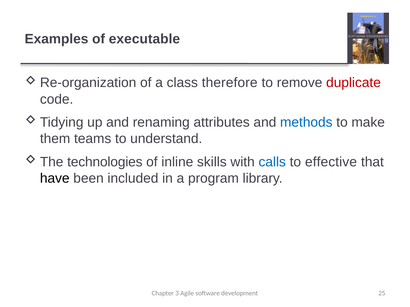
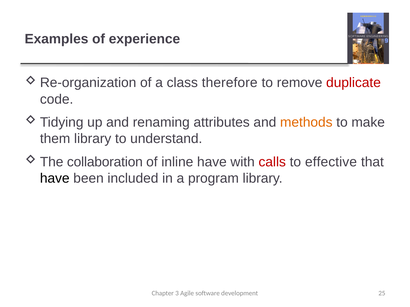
executable: executable -> experience (144, 39)
methods colour: blue -> orange (306, 123)
them teams: teams -> library (93, 139)
technologies: technologies -> collaboration (105, 162)
inline skills: skills -> have (212, 162)
calls colour: blue -> red (272, 162)
